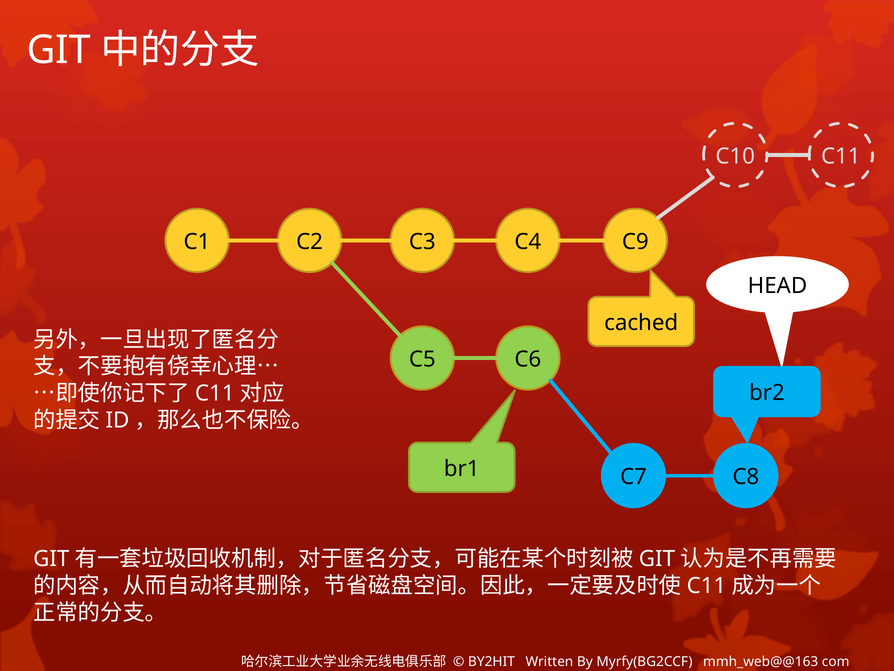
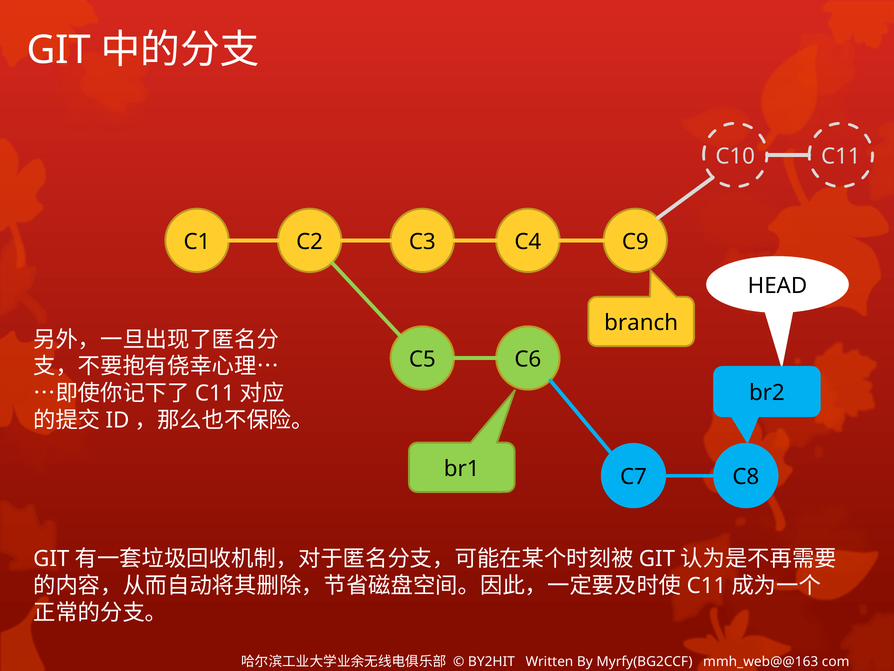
cached: cached -> branch (641, 323)
